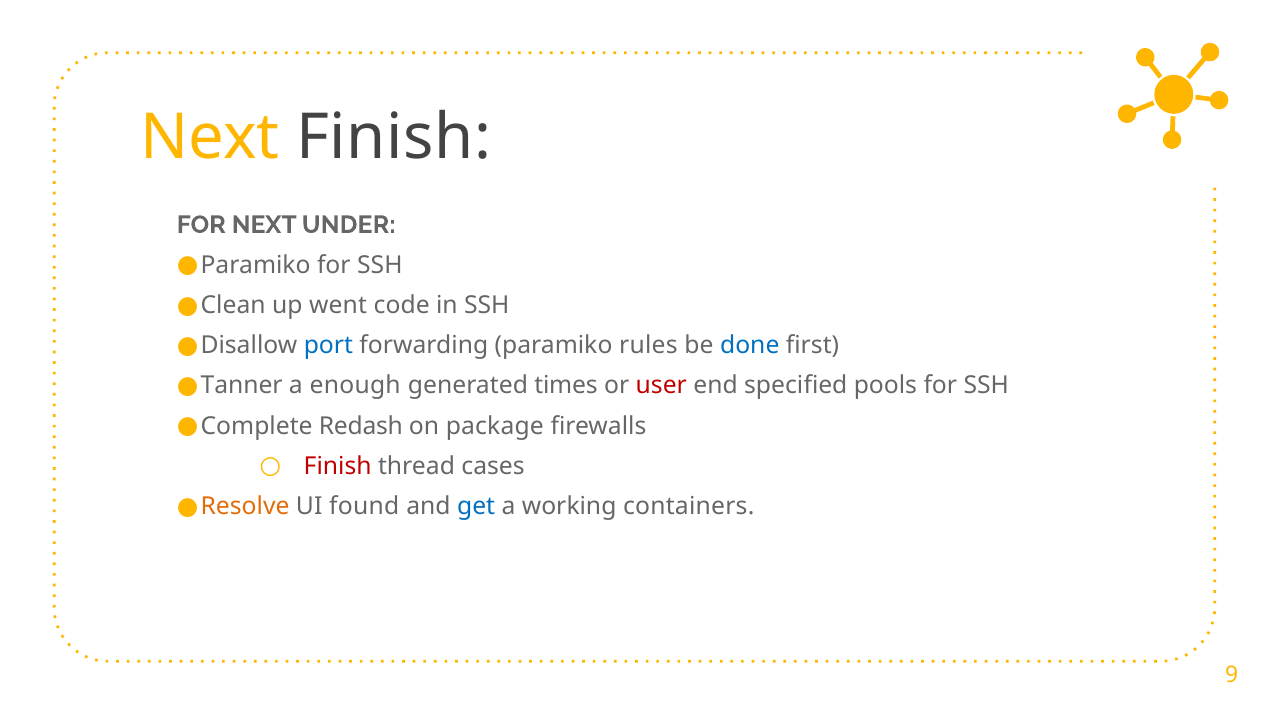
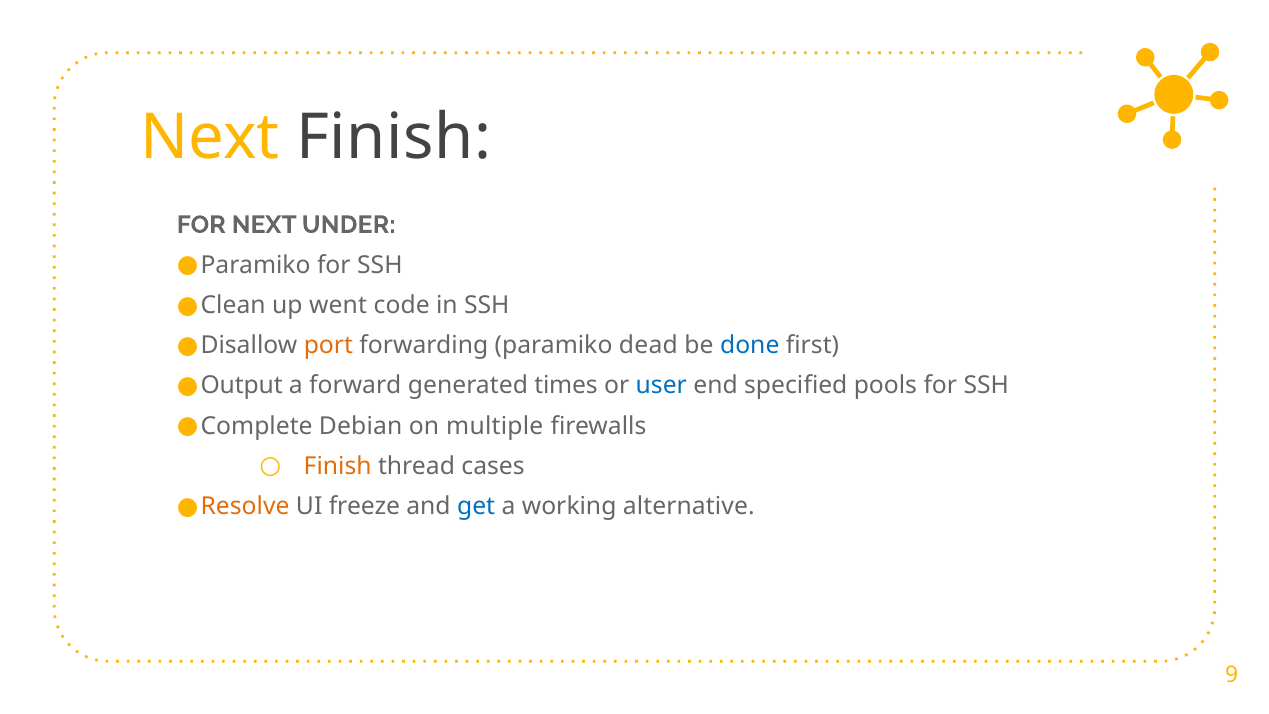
port colour: blue -> orange (328, 345)
rules: rules -> dead (648, 345)
Tanner: Tanner -> Output (242, 386)
enough: enough -> forward (355, 386)
user colour: red -> blue (661, 386)
Redash: Redash -> Debian (361, 426)
package: package -> multiple (495, 426)
Finish colour: red -> orange (338, 466)
found: found -> freeze (364, 506)
containers: containers -> alternative (689, 506)
